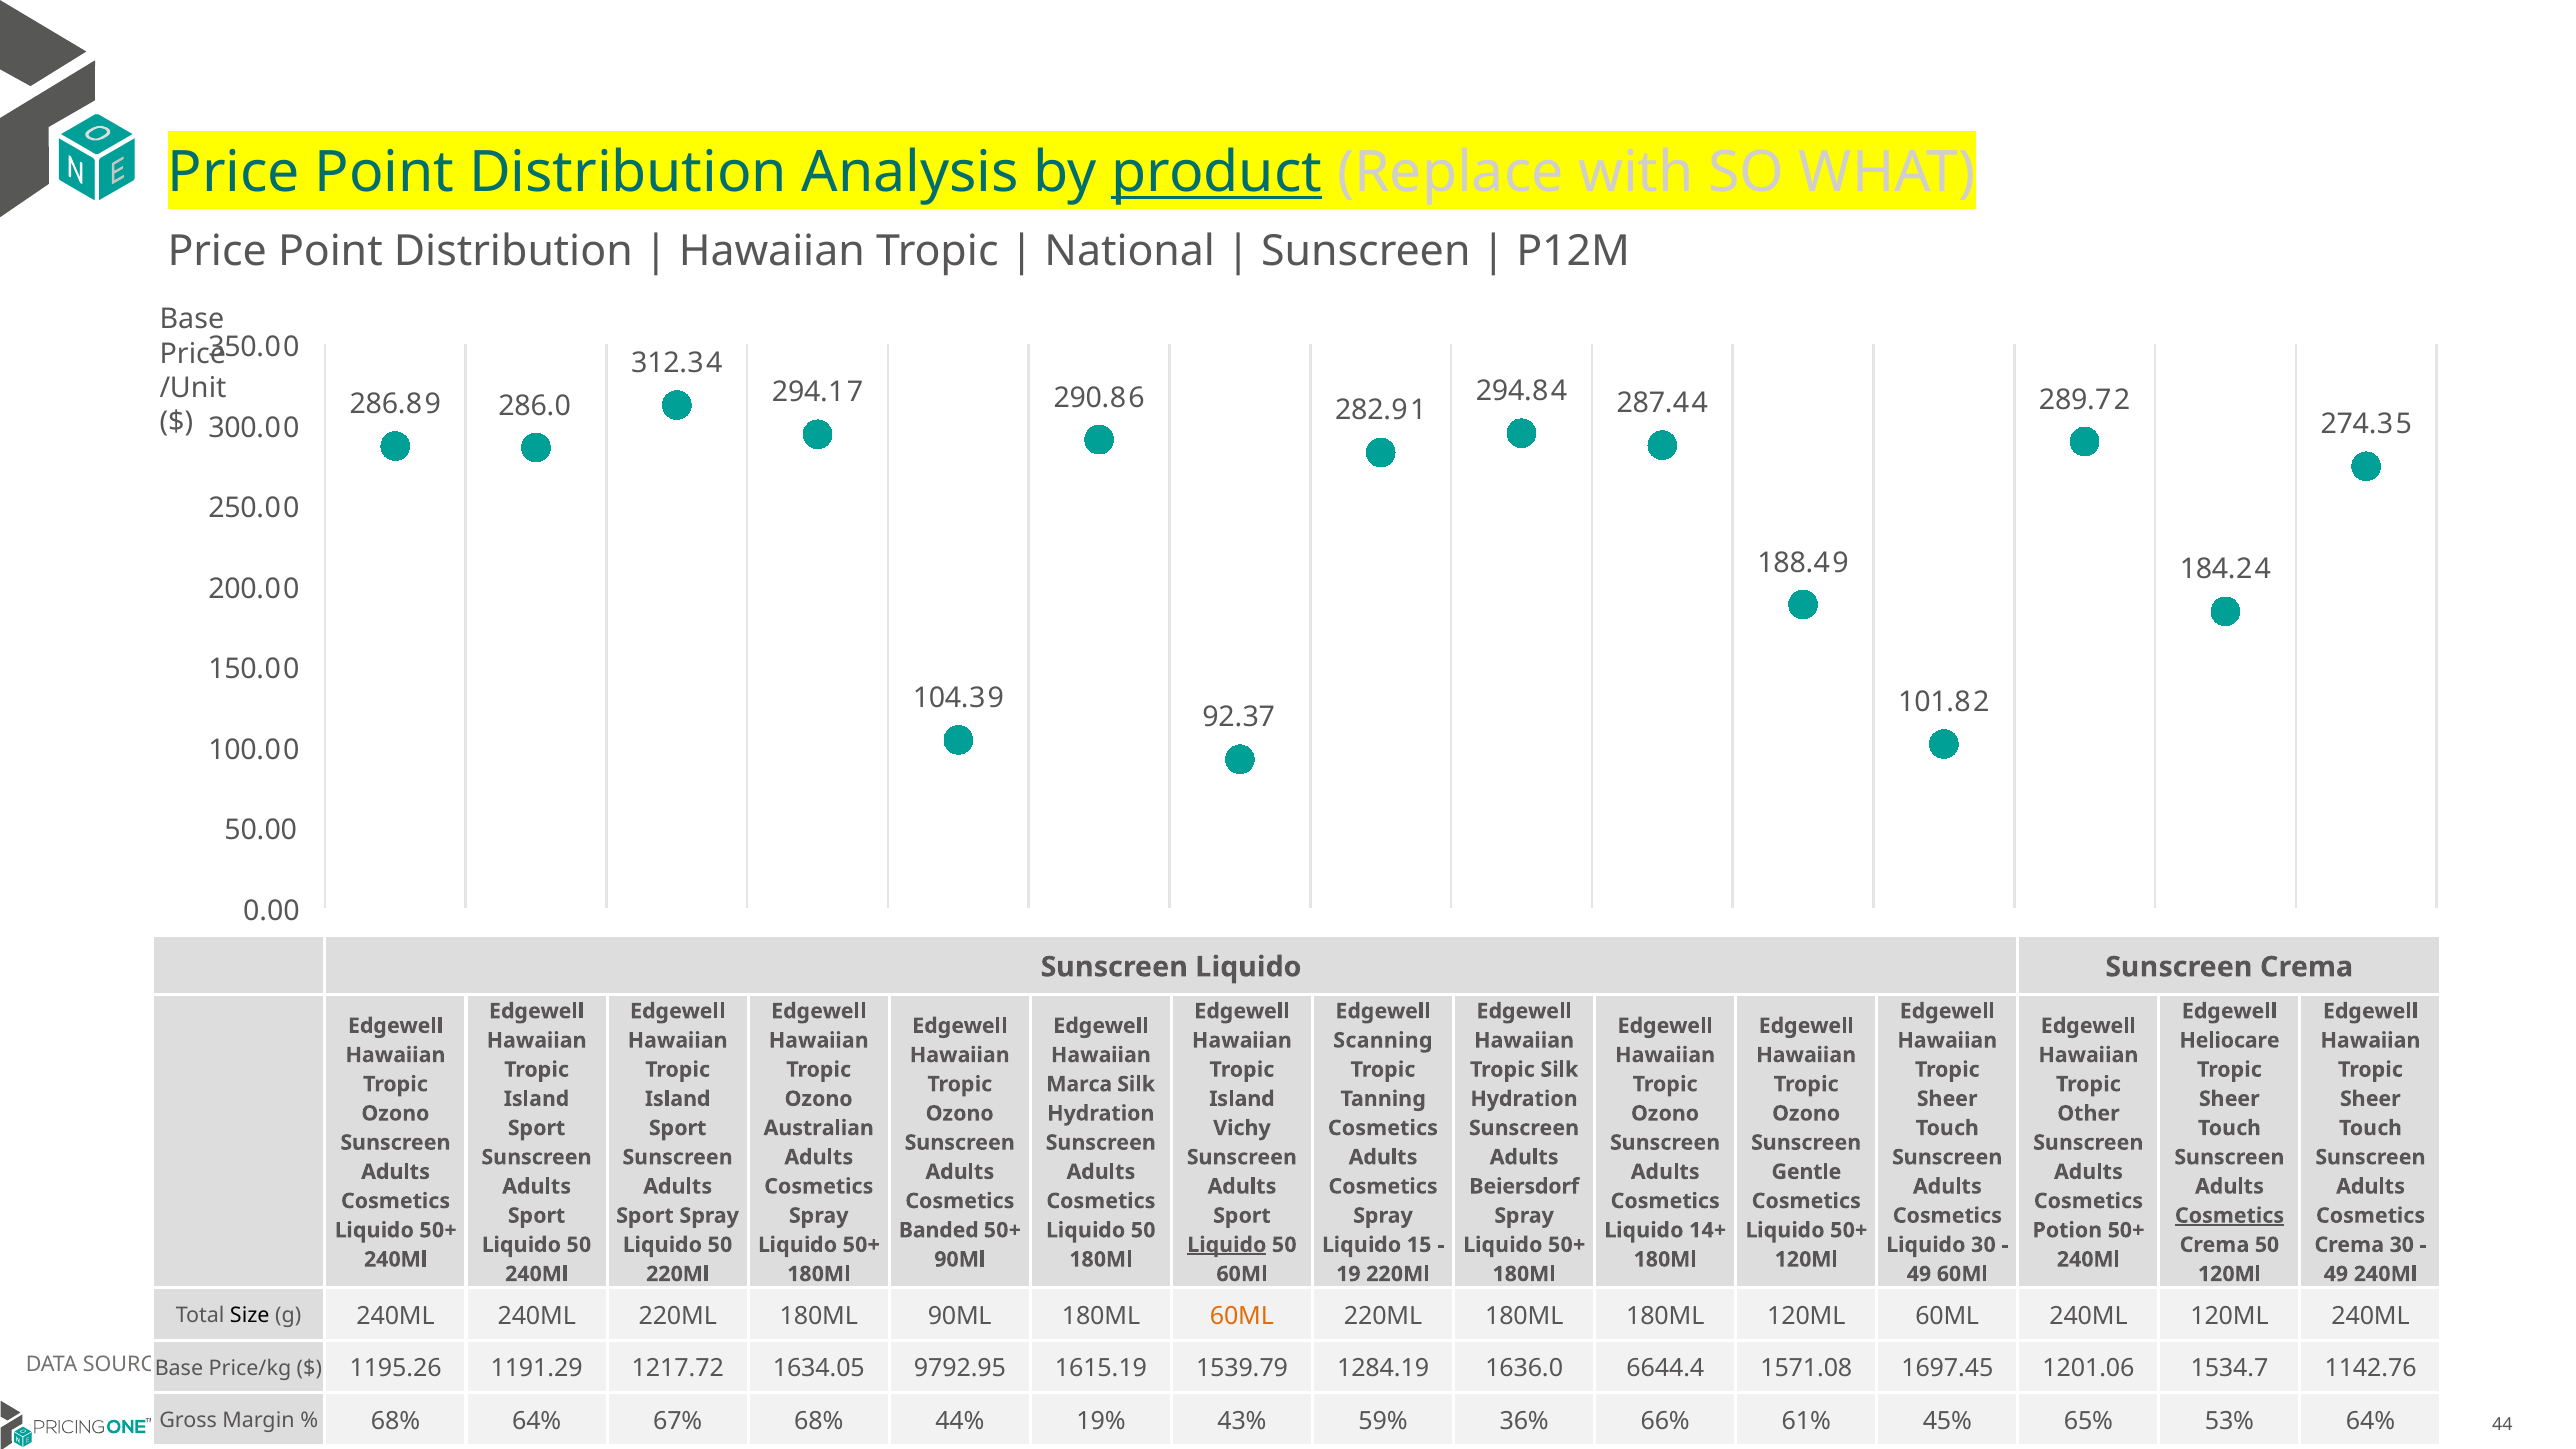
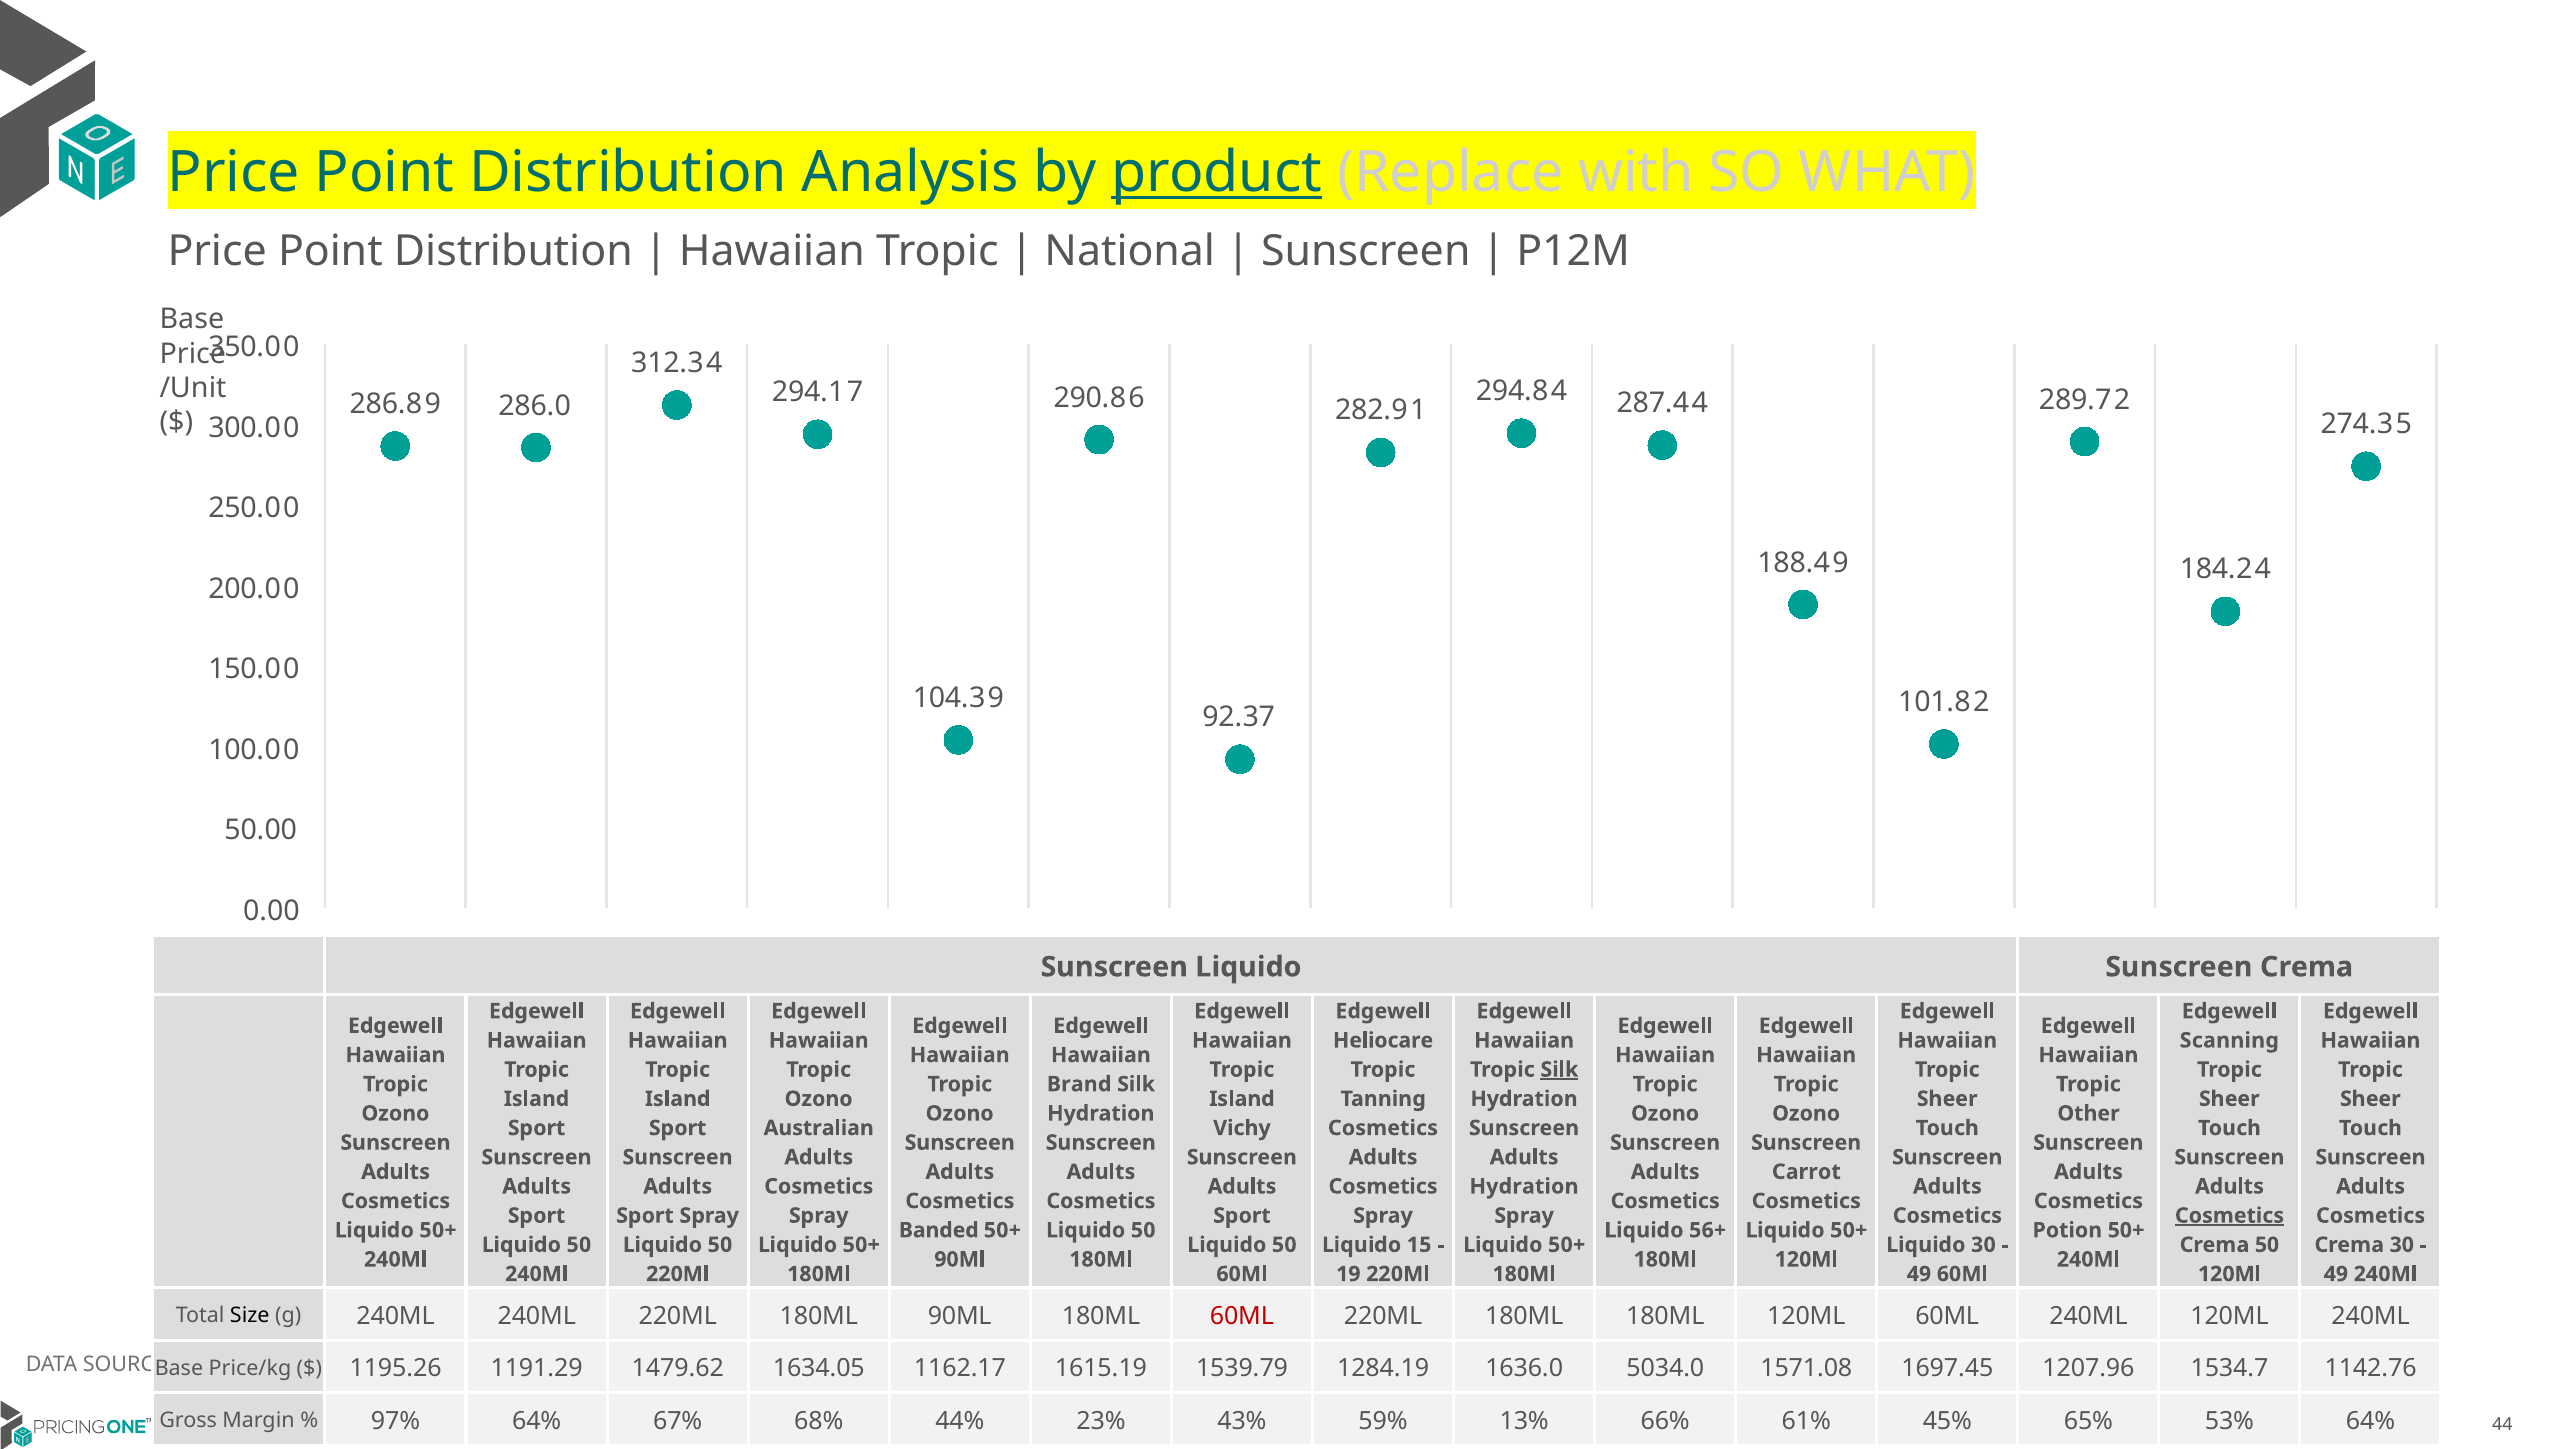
Scanning: Scanning -> Heliocare (1383, 1040)
Heliocare: Heliocare -> Scanning (2229, 1040)
Silk underline: none -> present (1559, 1070)
Marca: Marca -> Brand (1079, 1084)
Gentle: Gentle -> Carrot (1806, 1172)
Beiersdorf: Beiersdorf -> Hydration (1524, 1186)
14+: 14+ -> 56+ (1708, 1230)
Liquido underline: present -> none (1227, 1245)
60ML colour: orange -> red (1242, 1316)
1217.72: 1217.72 -> 1479.62 (678, 1369)
9792.95: 9792.95 -> 1162.17 (960, 1369)
6644.4: 6644.4 -> 5034.0 (1665, 1369)
1201.06: 1201.06 -> 1207.96 (2088, 1369)
68%: 68% -> 97% (396, 1421)
19%: 19% -> 23% (1101, 1421)
36%: 36% -> 13% (1524, 1421)
